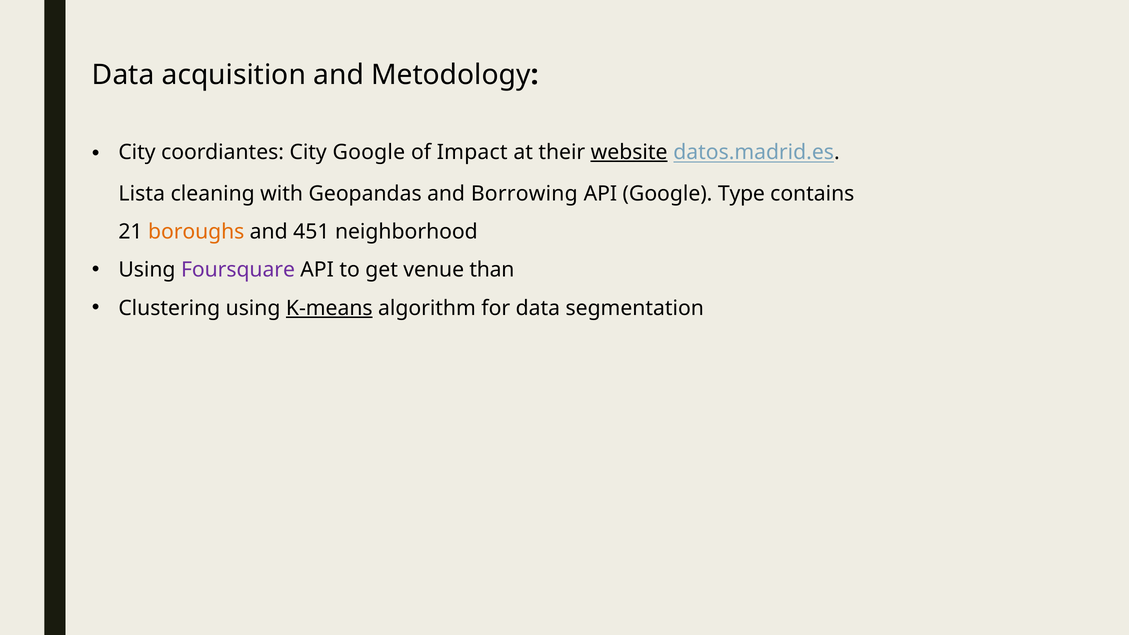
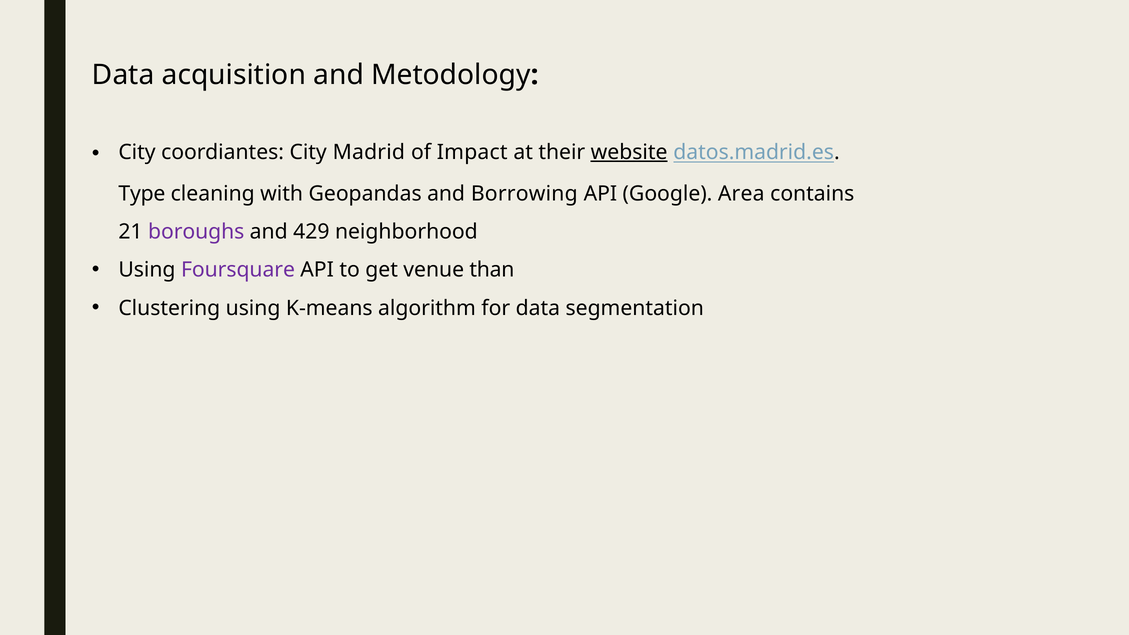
City Google: Google -> Madrid (369, 152)
Lista: Lista -> Type (142, 194)
Type: Type -> Area (741, 194)
boroughs colour: orange -> purple (196, 232)
451: 451 -> 429 (311, 232)
K-means underline: present -> none (329, 308)
